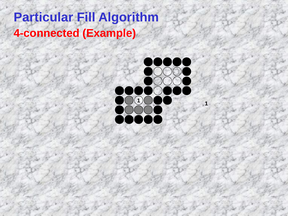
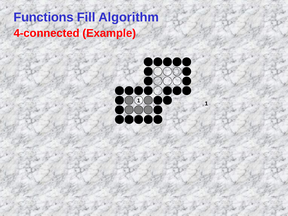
Particular: Particular -> Functions (44, 17)
